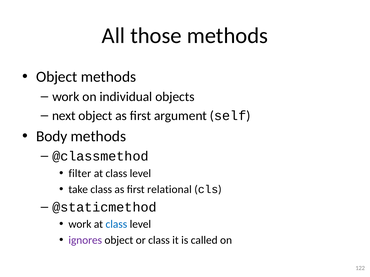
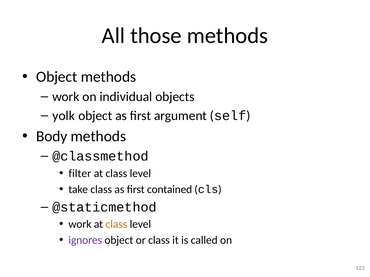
next: next -> yolk (64, 116)
relational: relational -> contained (170, 190)
class colour: blue -> orange (116, 225)
